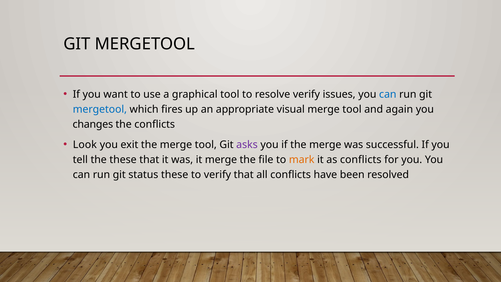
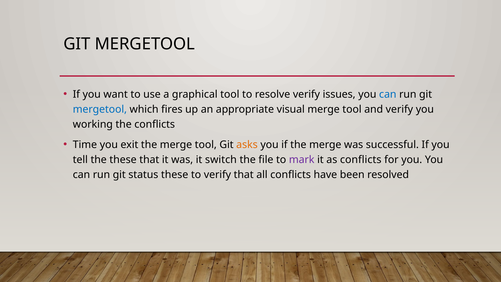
and again: again -> verify (399, 109)
changes: changes -> working (93, 124)
Look: Look -> Time (85, 145)
asks colour: purple -> orange (247, 145)
it merge: merge -> switch (221, 160)
mark colour: orange -> purple (302, 160)
